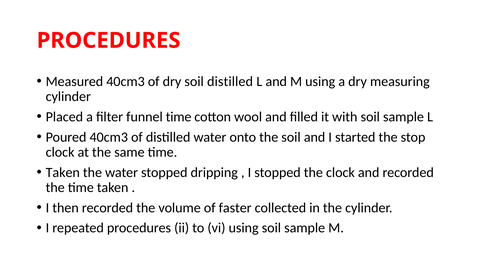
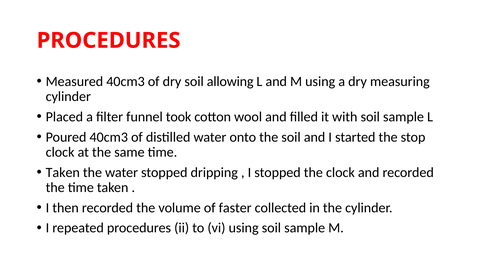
soil distilled: distilled -> allowing (230, 81)
funnel time: time -> took (179, 117)
